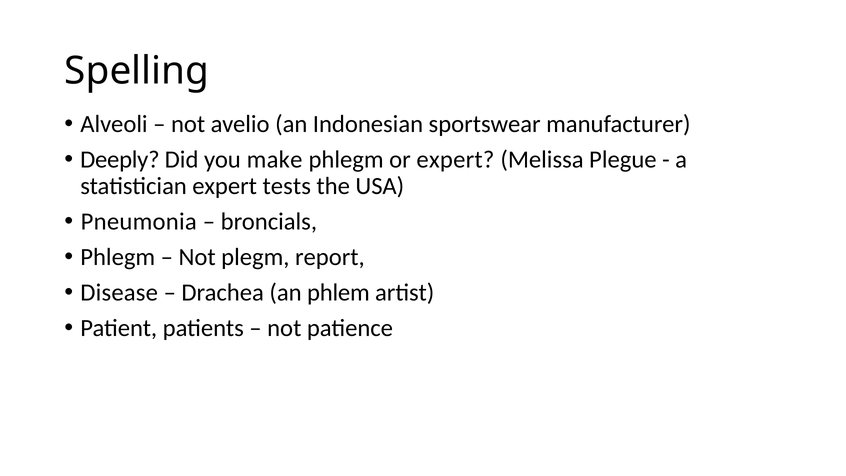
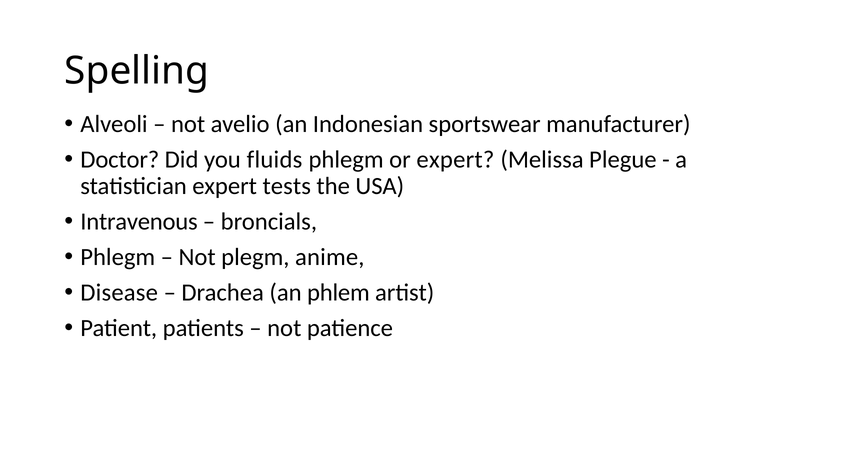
Deeply: Deeply -> Doctor (120, 160)
make: make -> fluids (275, 160)
Pneumonia: Pneumonia -> Intravenous (139, 222)
report: report -> anime (330, 257)
